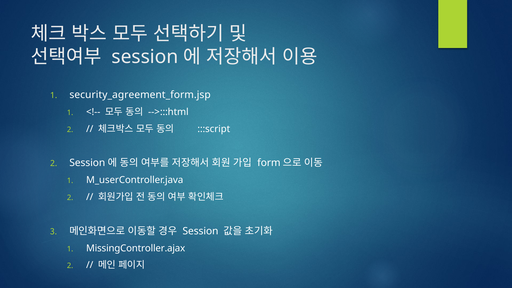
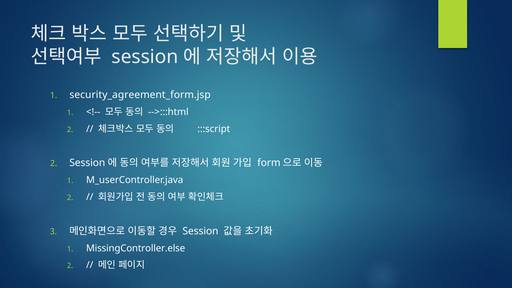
MissingController.ajax: MissingController.ajax -> MissingController.else (136, 248)
